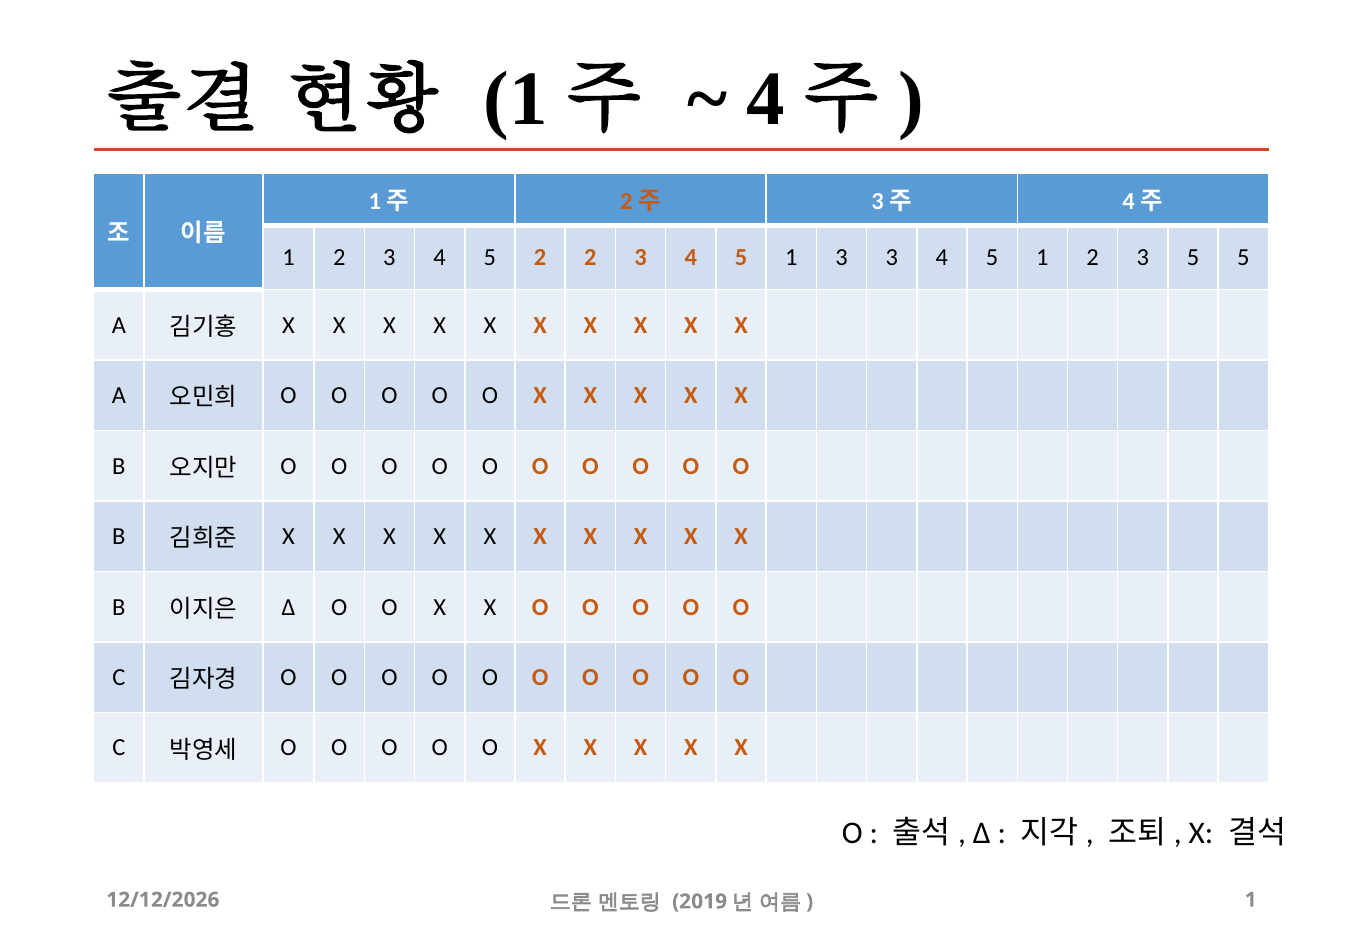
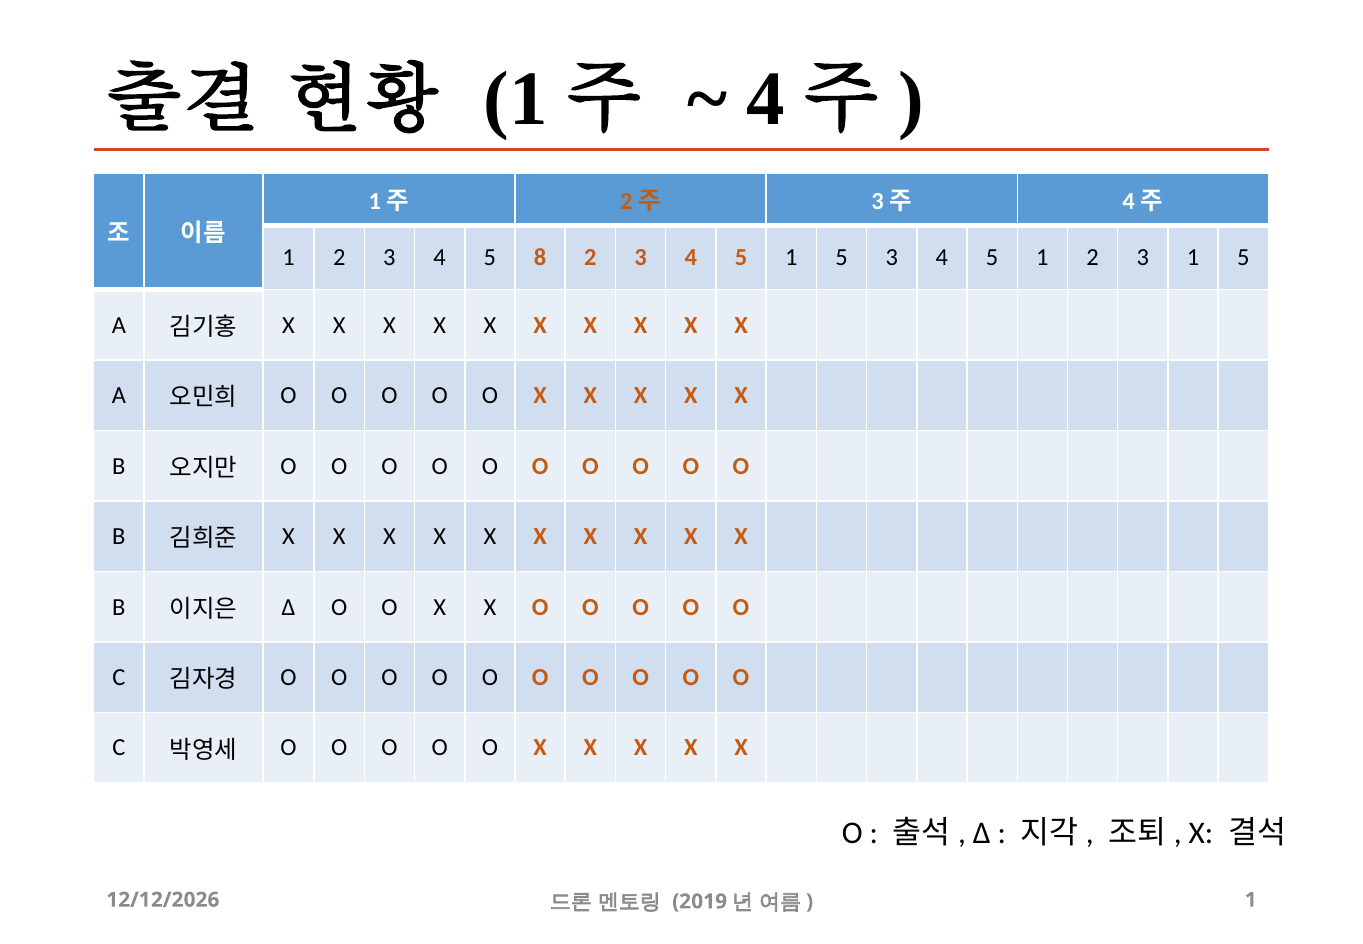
5 2: 2 -> 8 (540, 258)
5 1 3: 3 -> 5 (841, 258)
3 5: 5 -> 1 (1193, 258)
